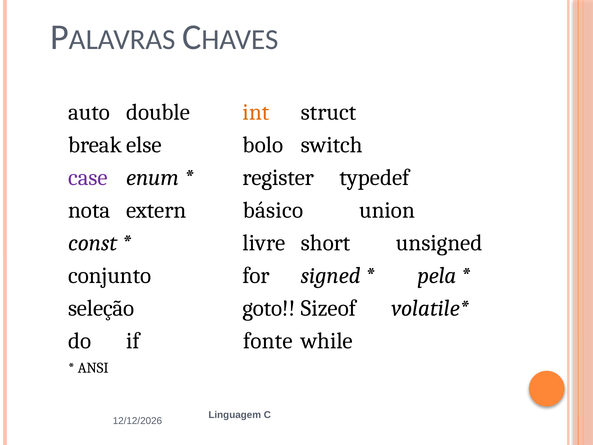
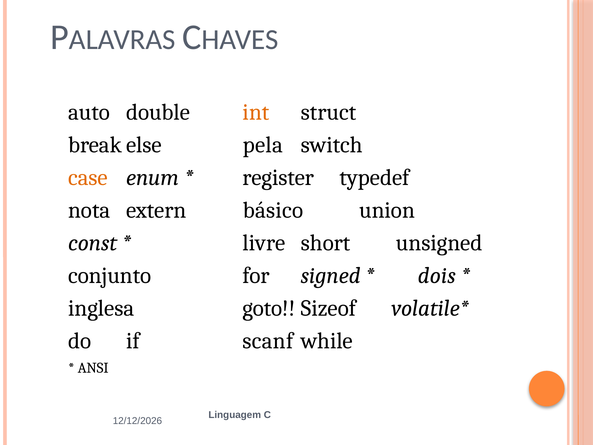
bolo: bolo -> pela (263, 145)
case colour: purple -> orange (88, 178)
pela: pela -> dois (437, 275)
seleção: seleção -> inglesa (101, 308)
fonte: fonte -> scanf (268, 341)
